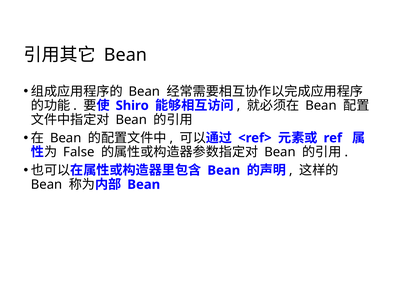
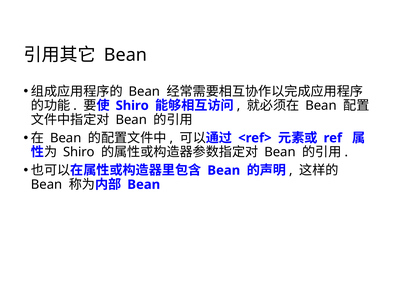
False: False -> Shiro (79, 152)
